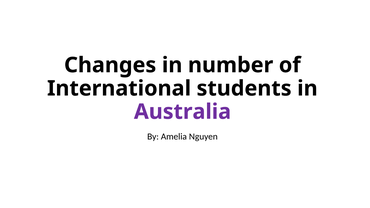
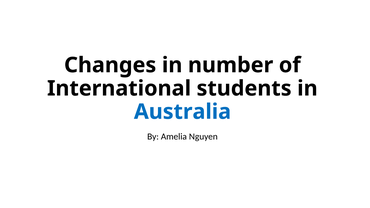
Australia colour: purple -> blue (182, 112)
